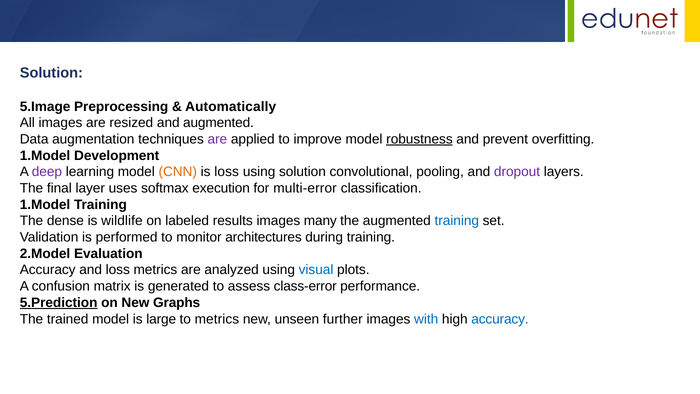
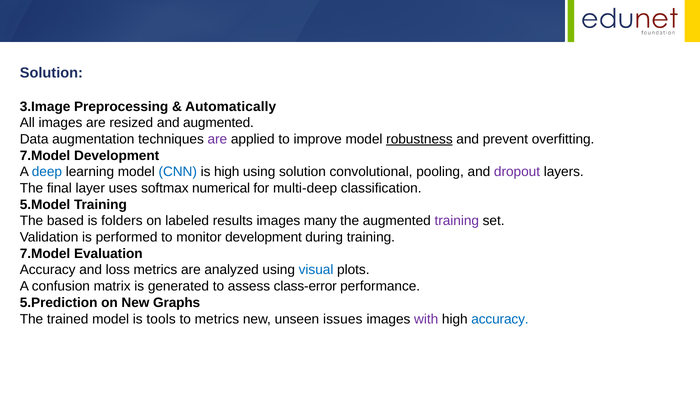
5.Image: 5.Image -> 3.Image (45, 107)
1.Model: 1.Model -> 7.Model (45, 156)
deep colour: purple -> blue (47, 172)
CNN colour: orange -> blue (178, 172)
is loss: loss -> high (227, 172)
execution: execution -> numerical (221, 188)
multi-error: multi-error -> multi-deep (305, 188)
1.Model: 1.Model -> 5.Model (45, 205)
dense: dense -> based (65, 221)
wildlife: wildlife -> folders (122, 221)
training colour: blue -> purple (457, 221)
monitor architectures: architectures -> development (263, 237)
2.Model: 2.Model -> 7.Model (45, 253)
5.Prediction underline: present -> none (59, 302)
large: large -> tools (161, 319)
further: further -> issues (343, 319)
with colour: blue -> purple (426, 319)
